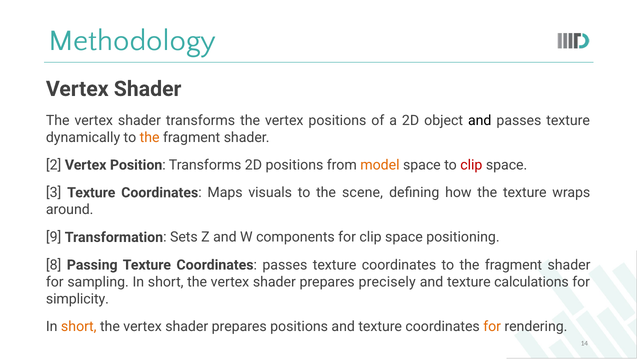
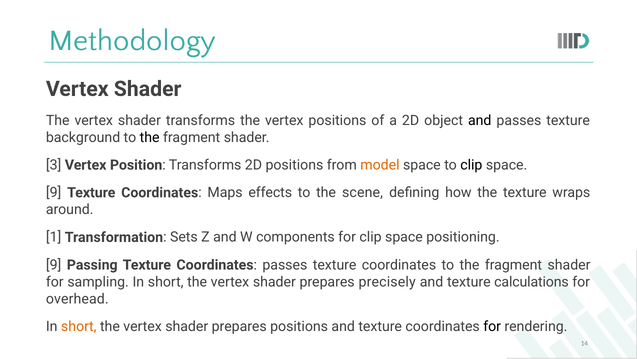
dynamically: dynamically -> background (83, 137)
the colour: orange -> black (150, 137)
2: 2 -> 3 (54, 165)
clip colour: red -> black (471, 165)
3: 3 -> 9 (54, 192)
visuals: visuals -> effects (270, 192)
9: 9 -> 1 (54, 237)
8: 8 -> 9 (54, 264)
simplicity: simplicity -> overhead (77, 298)
for colour: orange -> black (492, 326)
